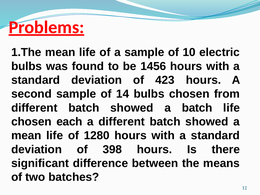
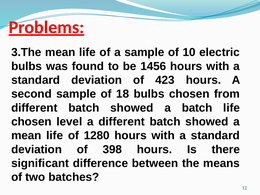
1.The: 1.The -> 3.The (26, 52)
14: 14 -> 18 (123, 94)
each: each -> level (69, 122)
